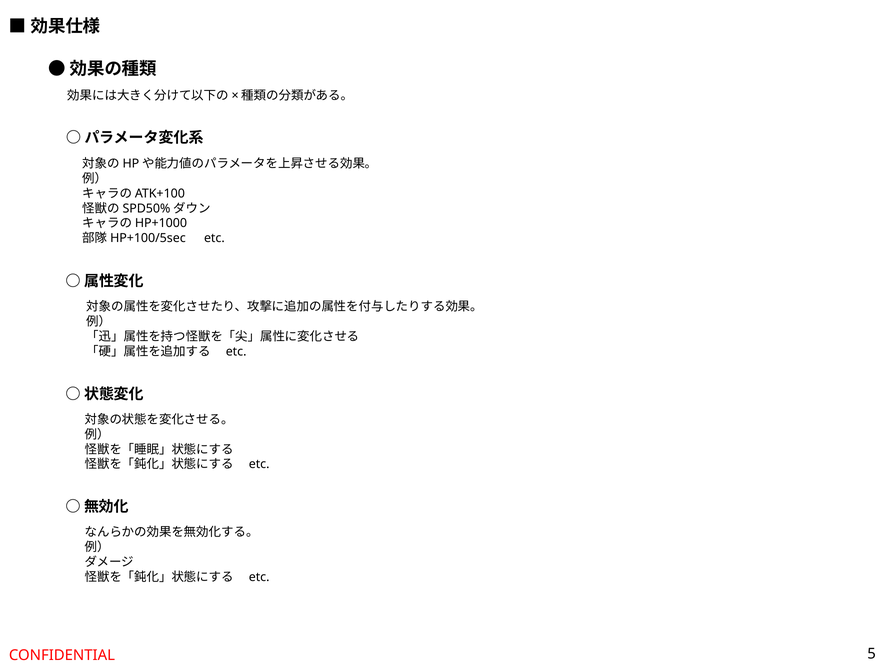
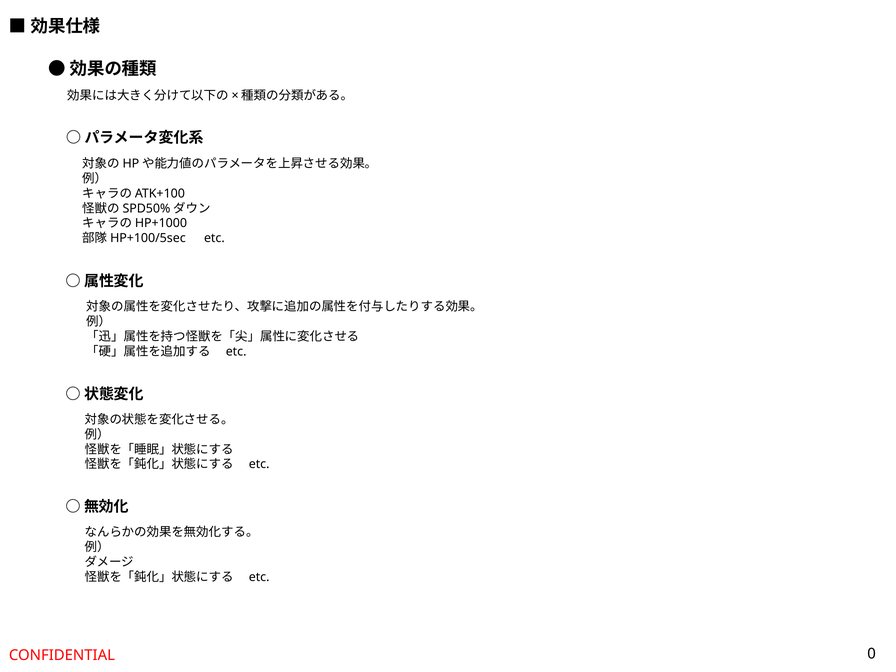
5: 5 -> 0 (872, 654)
